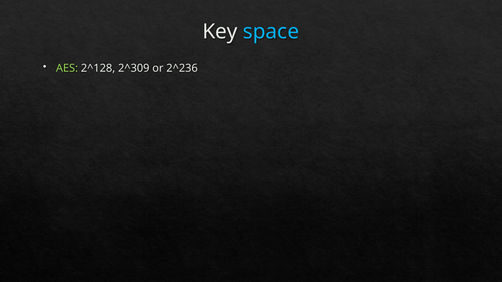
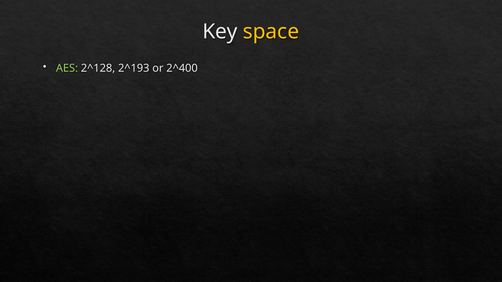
space colour: light blue -> yellow (271, 32)
2^309: 2^309 -> 2^193 (134, 68)
2^236: 2^236 -> 2^400 (182, 68)
